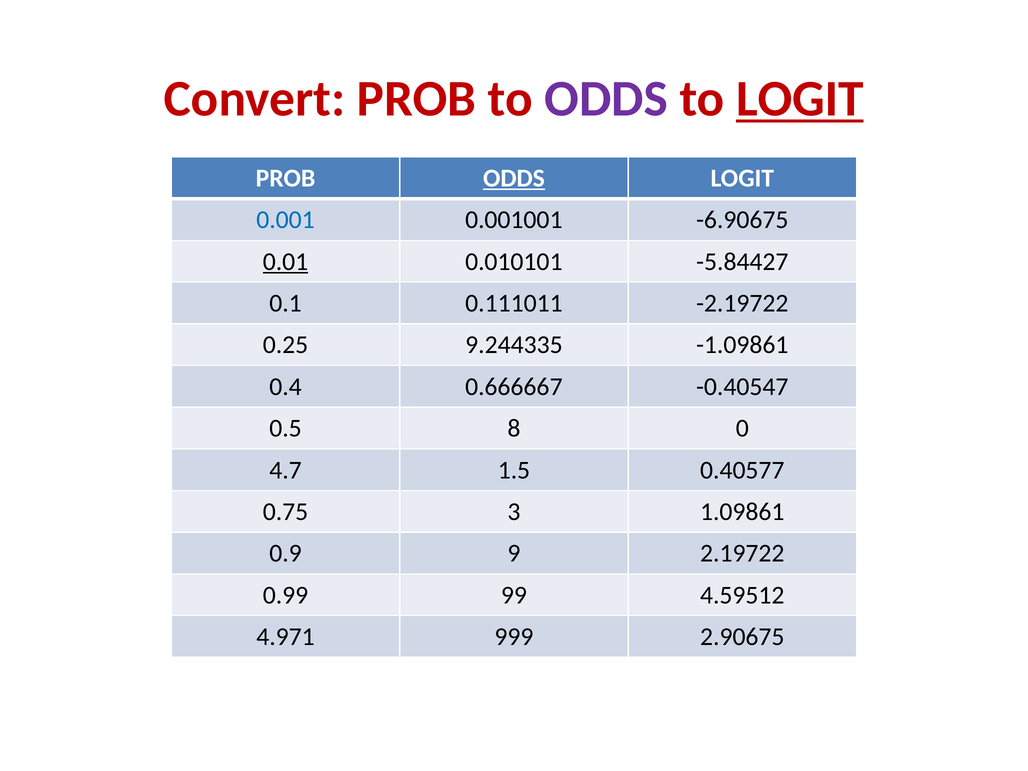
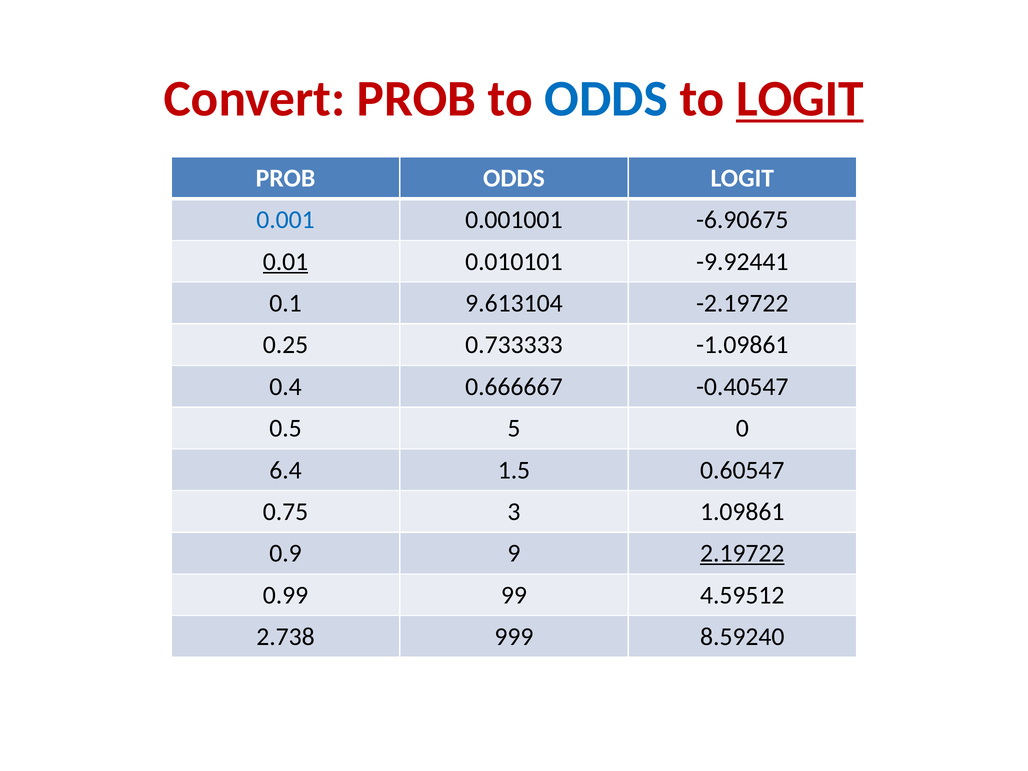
ODDS colour: purple -> blue (606, 99)
ODDS underline: present -> none (514, 178)
-5.84427: -5.84427 -> -9.92441 (742, 262)
0.111011: 0.111011 -> 9.613104 (514, 303)
9.244335: 9.244335 -> 0.733333 (514, 345)
8: 8 -> 5 (514, 428)
4.7: 4.7 -> 6.4 (286, 470)
0.40577: 0.40577 -> 0.60547 (742, 470)
2.19722 underline: none -> present (742, 553)
4.971: 4.971 -> 2.738 (285, 637)
2.90675: 2.90675 -> 8.59240 (742, 637)
